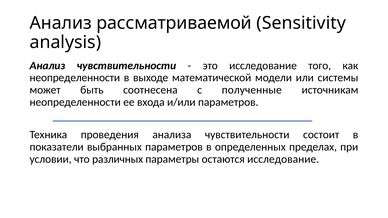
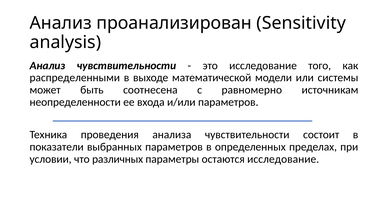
рассматриваемой: рассматриваемой -> проанализирован (174, 23)
неопределенности: неопределенности -> распределенными (75, 78)
полученные: полученные -> равномерно (252, 90)
